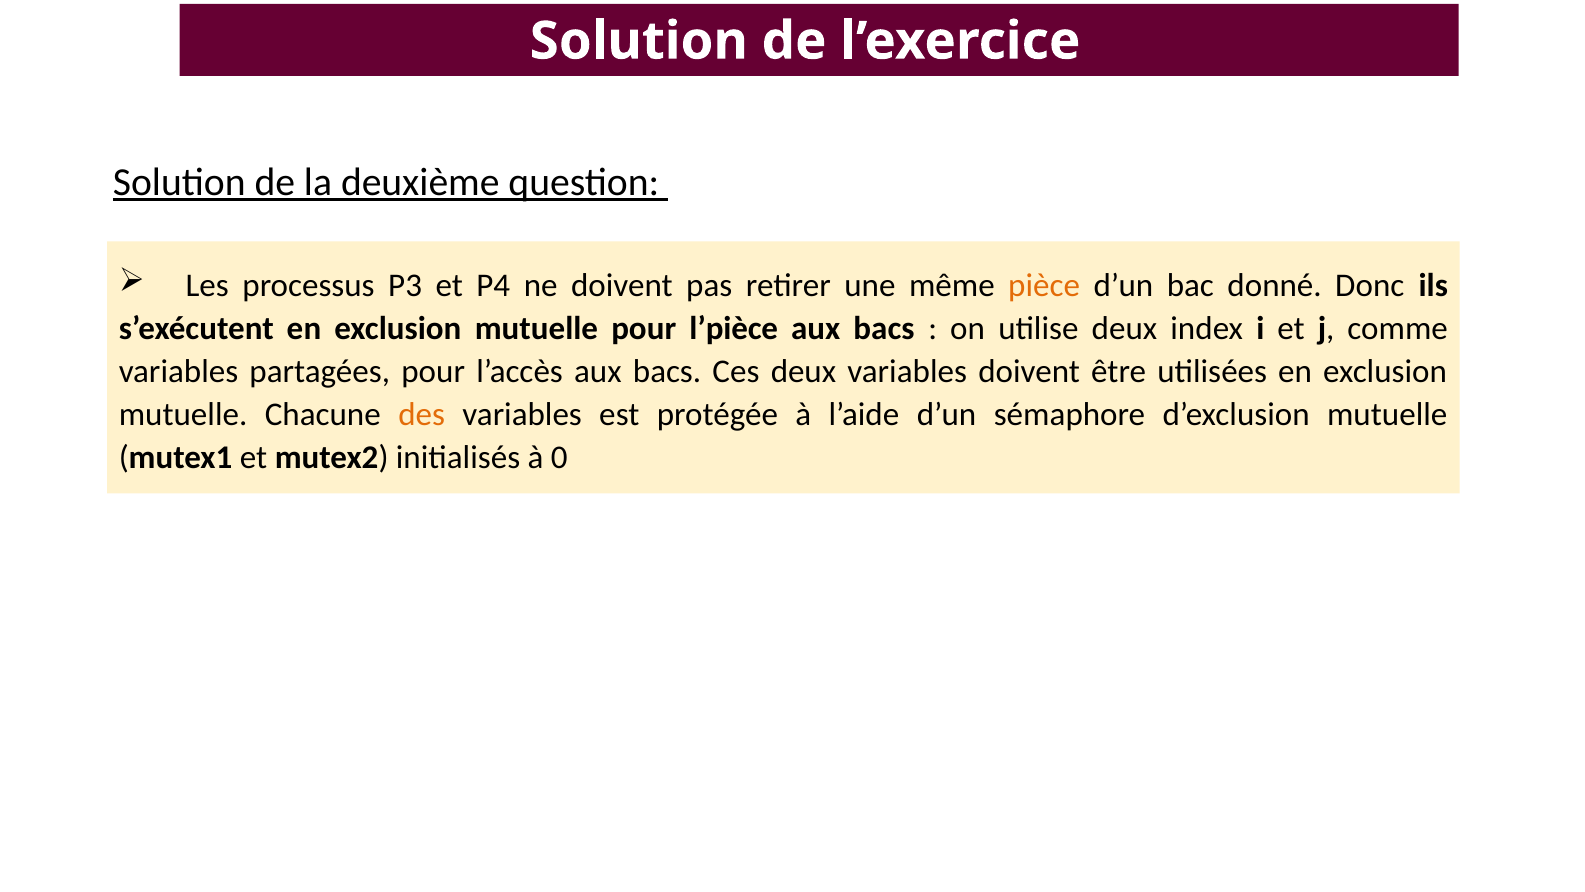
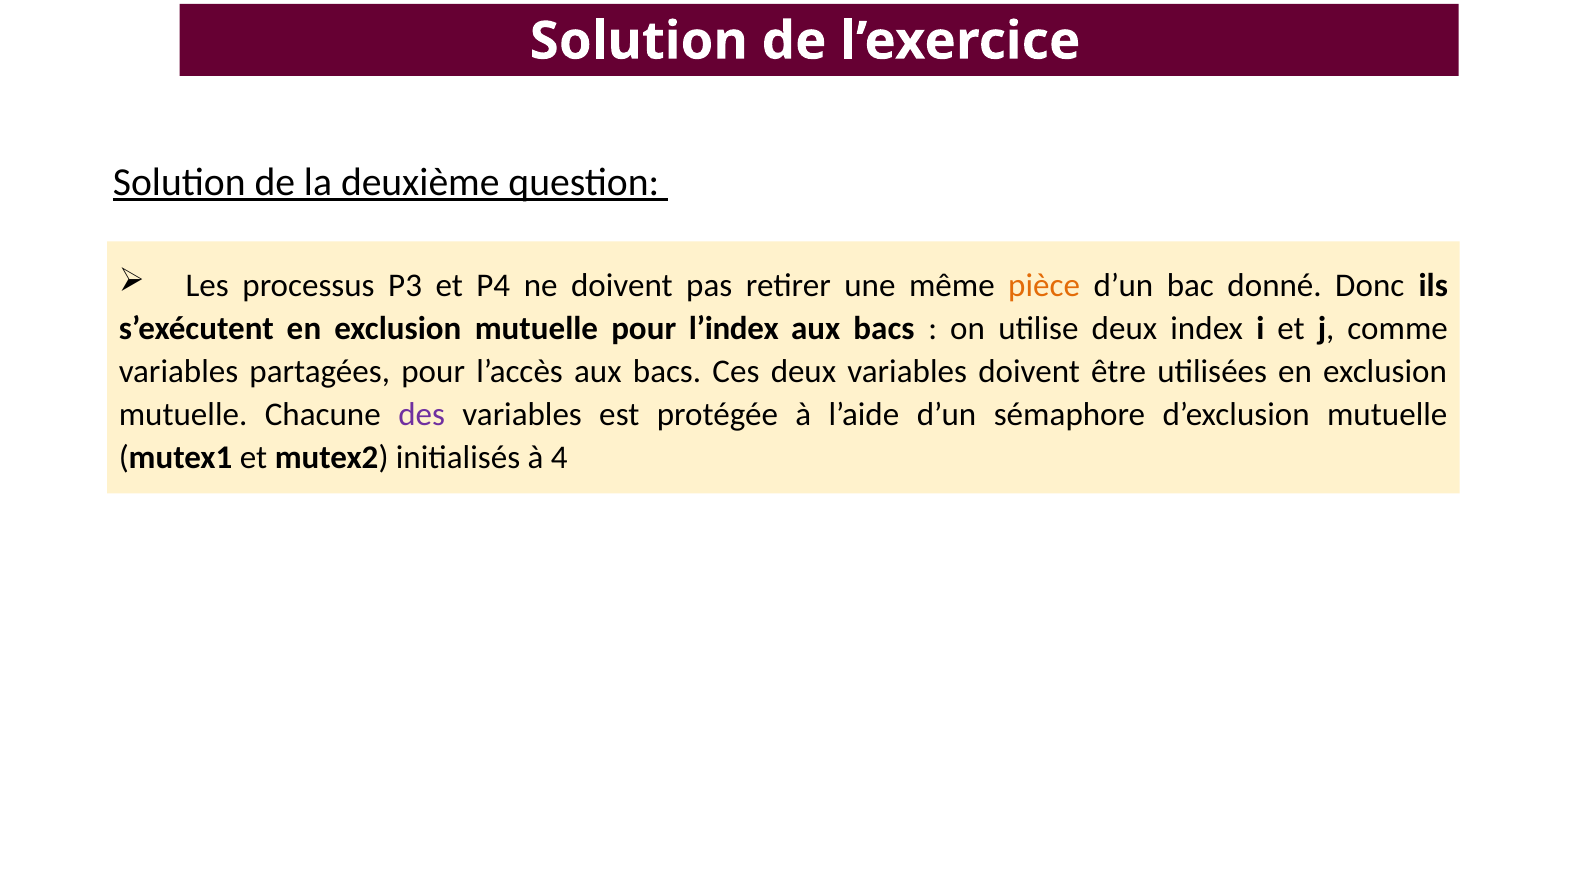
l’pièce: l’pièce -> l’index (734, 328)
des colour: orange -> purple (422, 414)
0: 0 -> 4 (559, 457)
